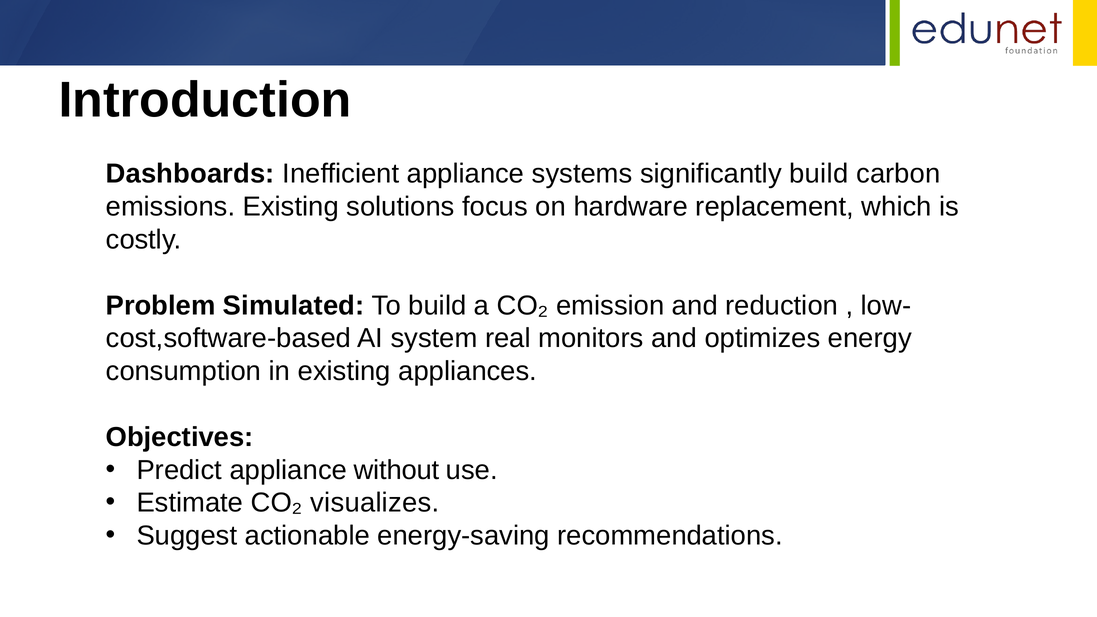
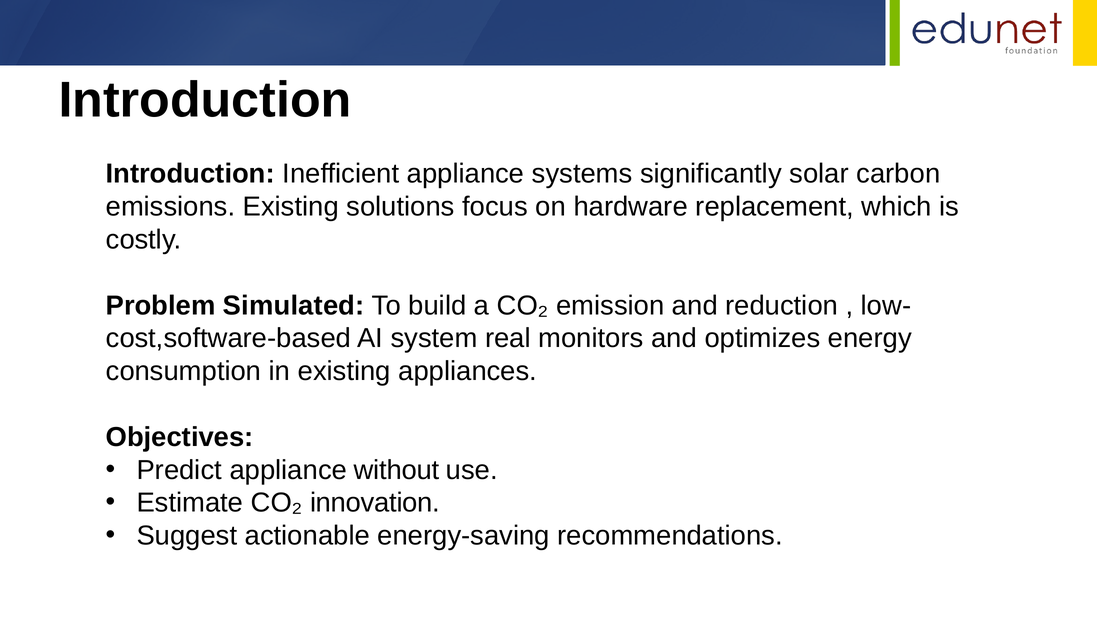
Dashboards: Dashboards -> Introduction (190, 174)
significantly build: build -> solar (819, 174)
visualizes: visualizes -> innovation (375, 503)
